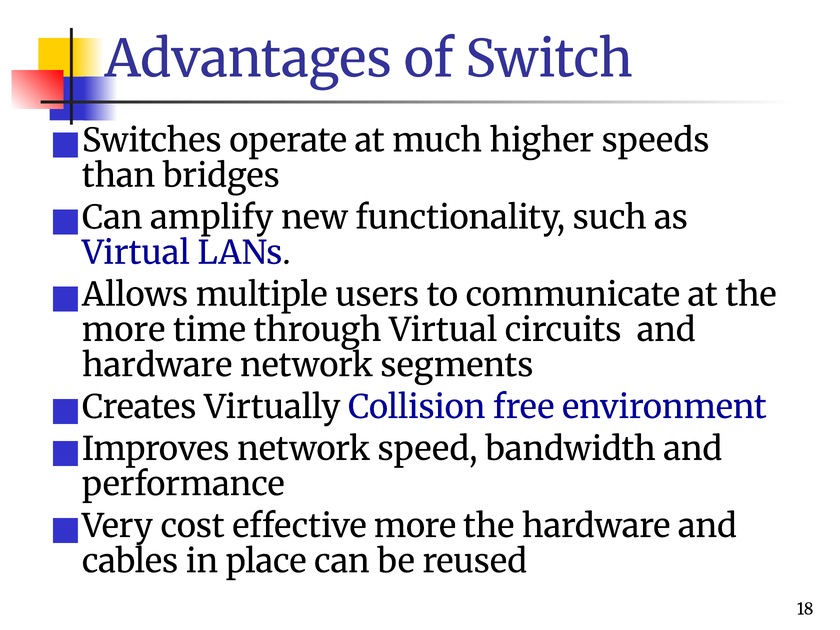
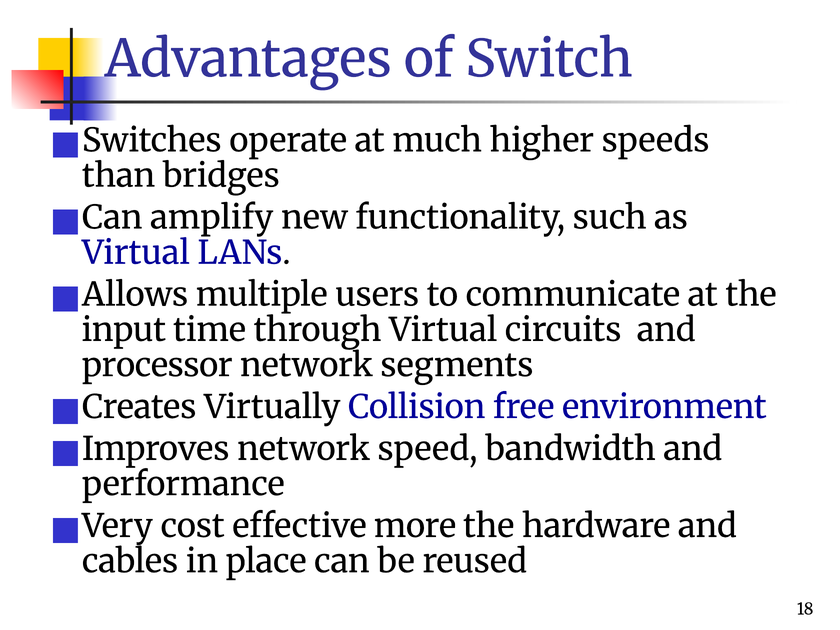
more: more -> input (124, 330)
hardware: hardware -> processor (157, 365)
